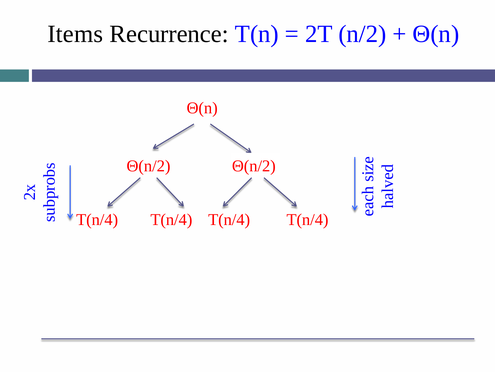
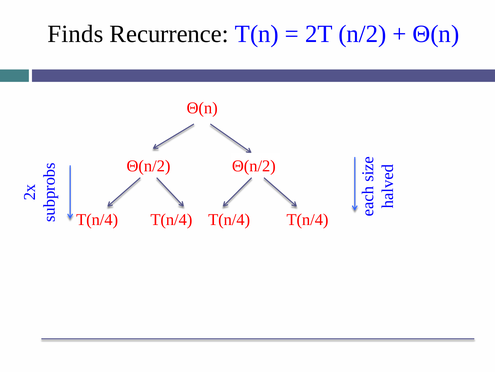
Items: Items -> Finds (75, 34)
